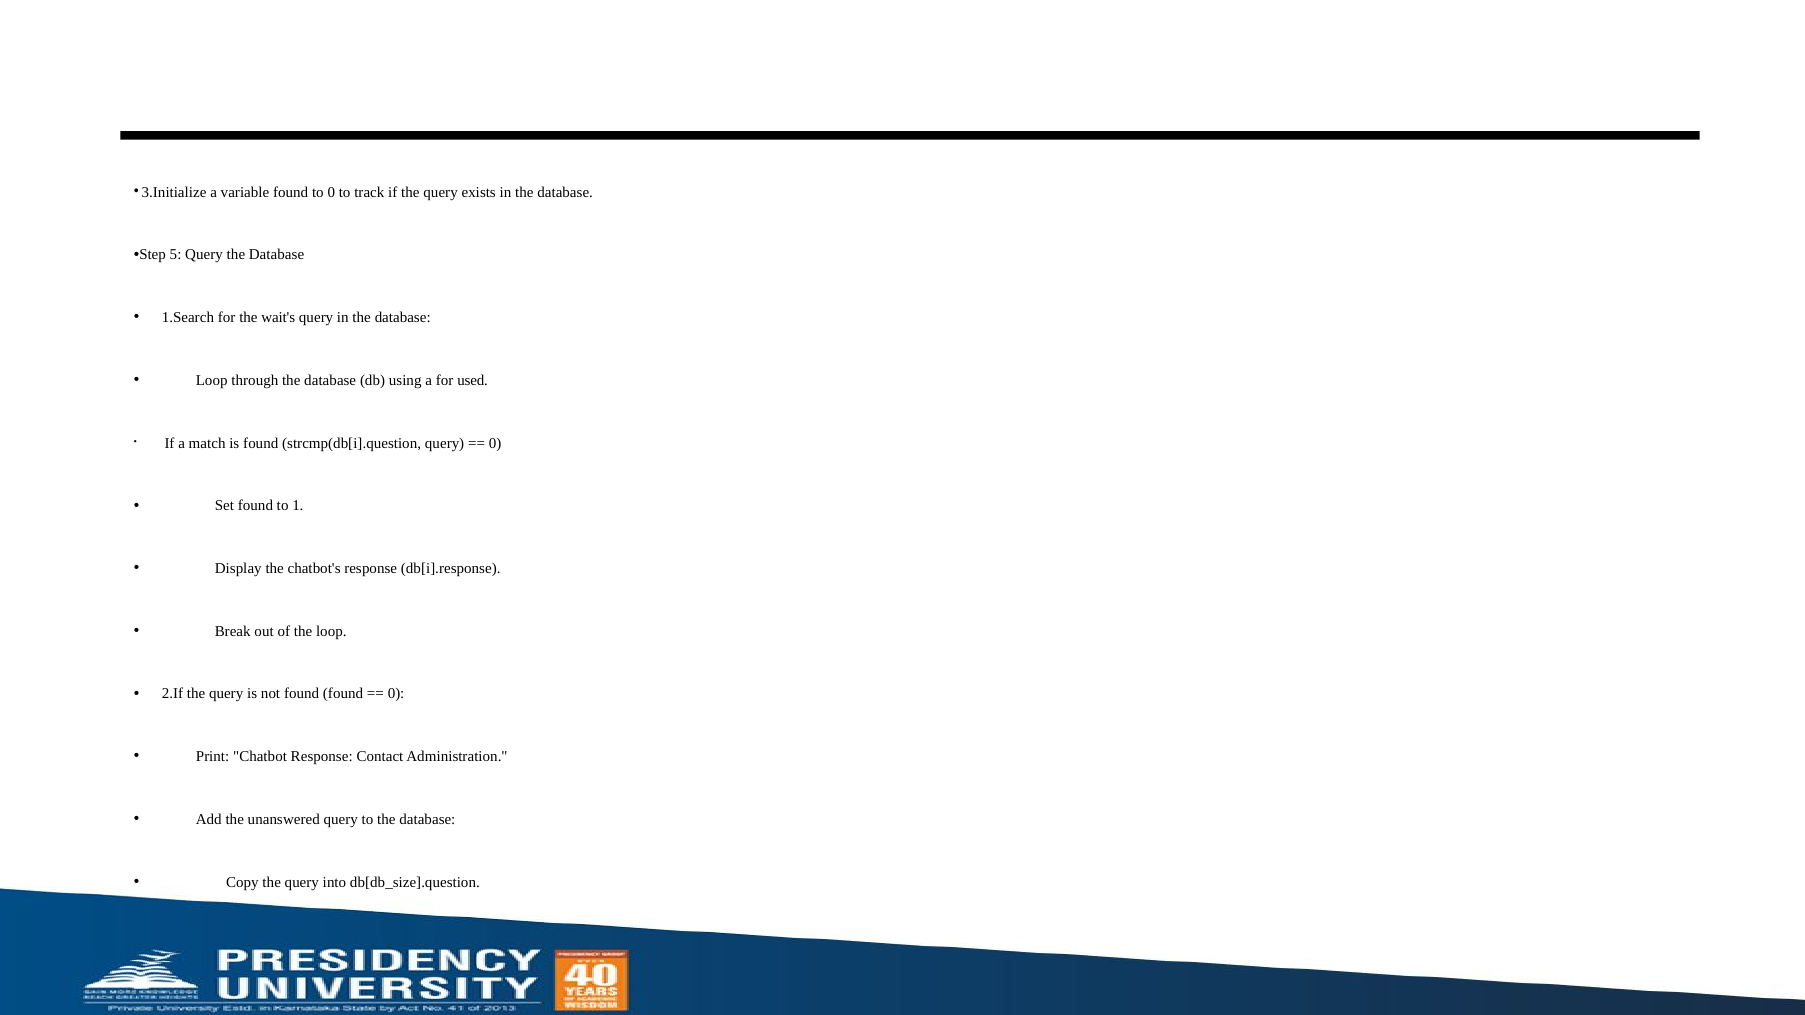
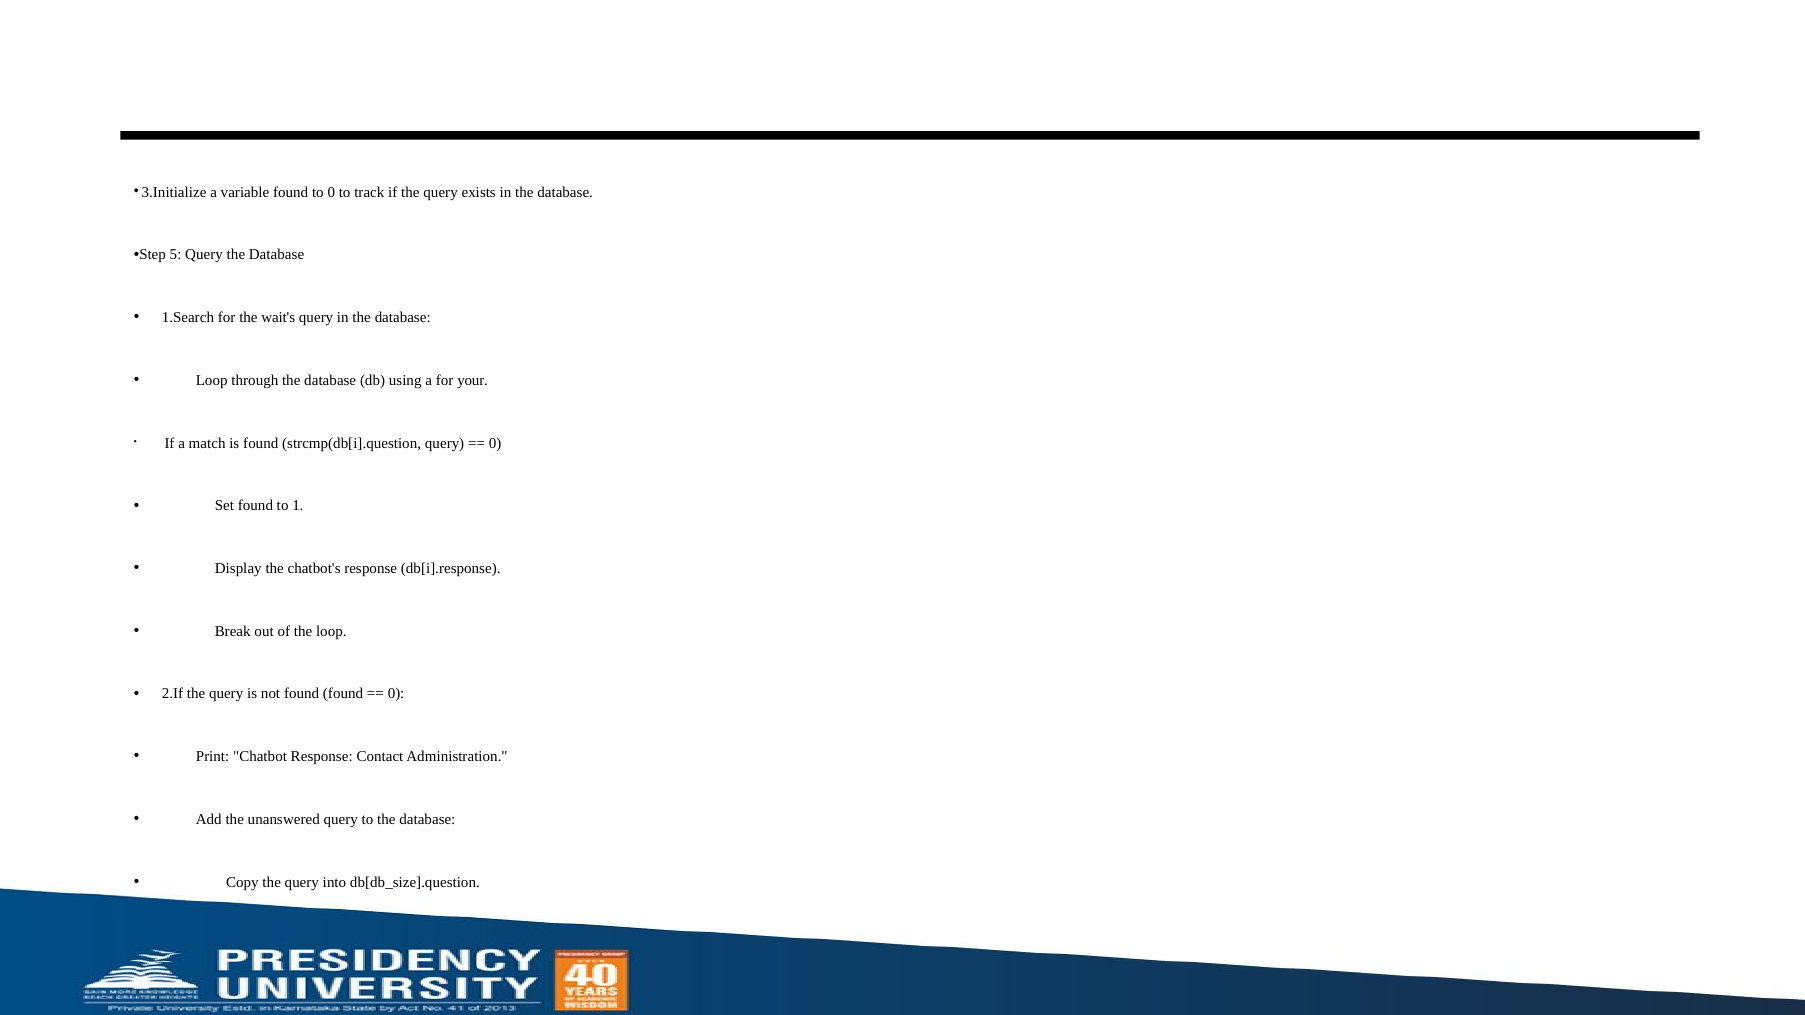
used: used -> your (473, 381)
